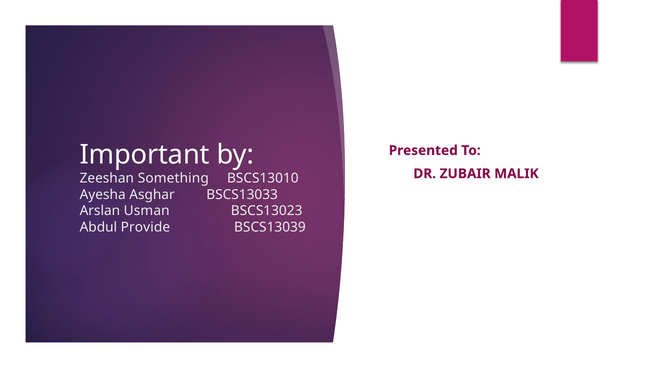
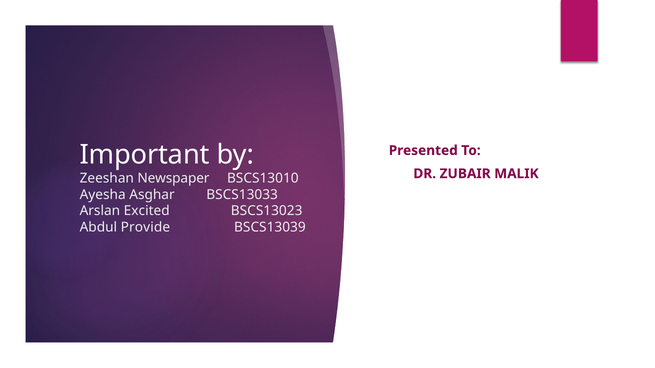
Something: Something -> Newspaper (173, 178)
Usman: Usman -> Excited (147, 211)
